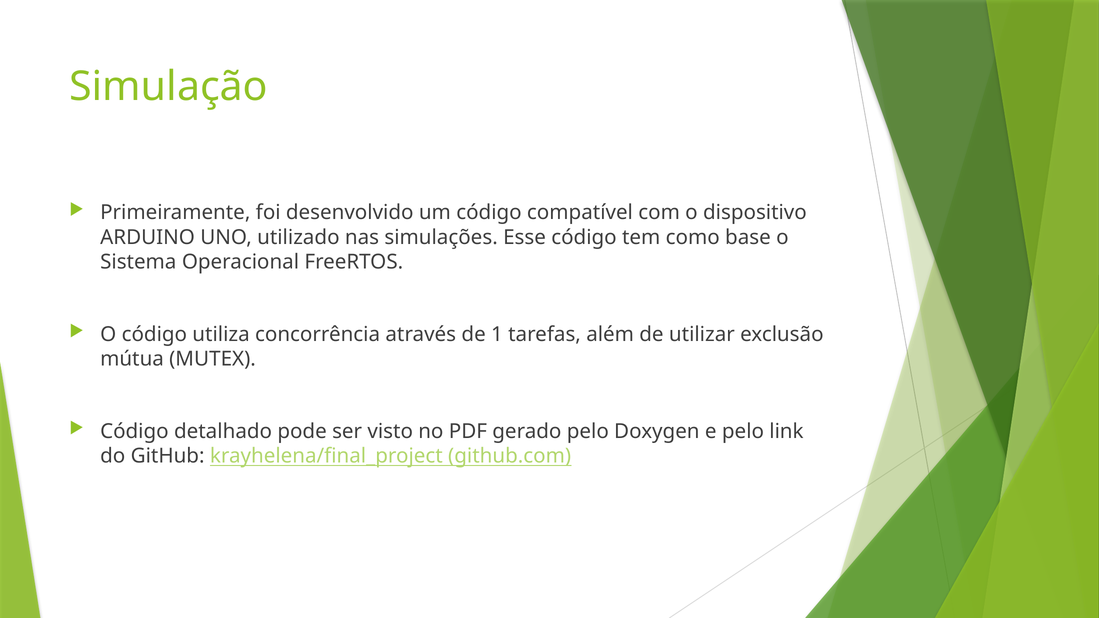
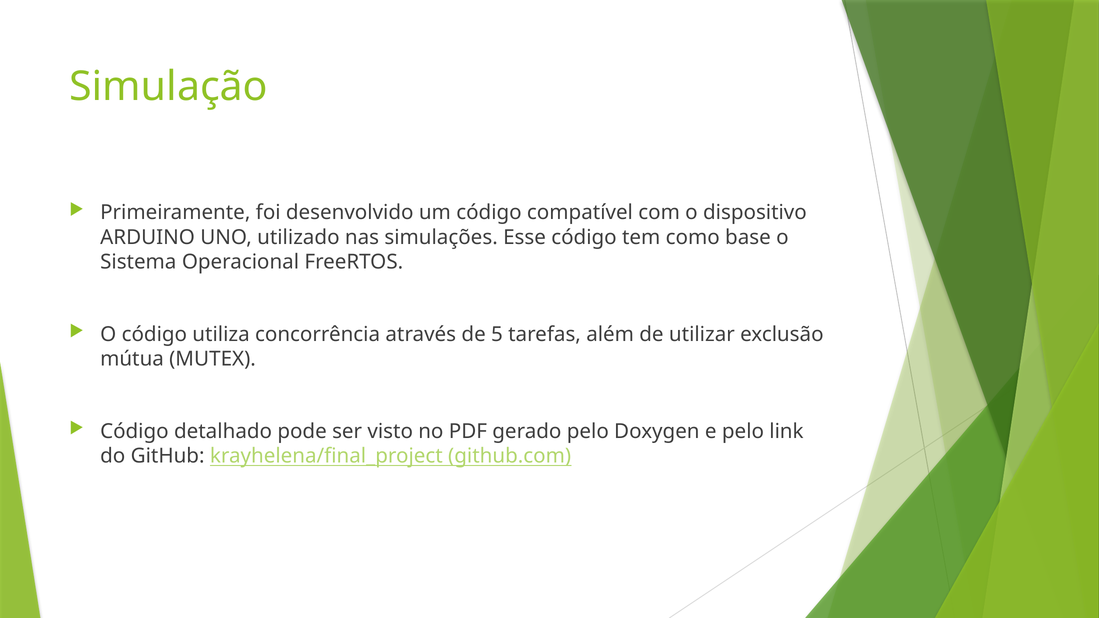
1: 1 -> 5 (497, 335)
